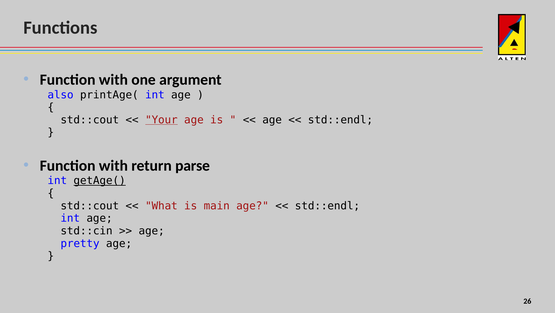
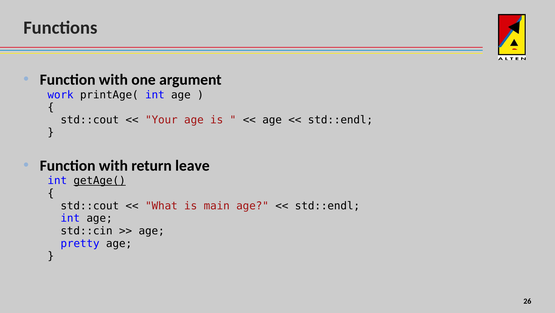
also: also -> work (61, 95)
Your underline: present -> none (161, 120)
parse: parse -> leave (192, 165)
